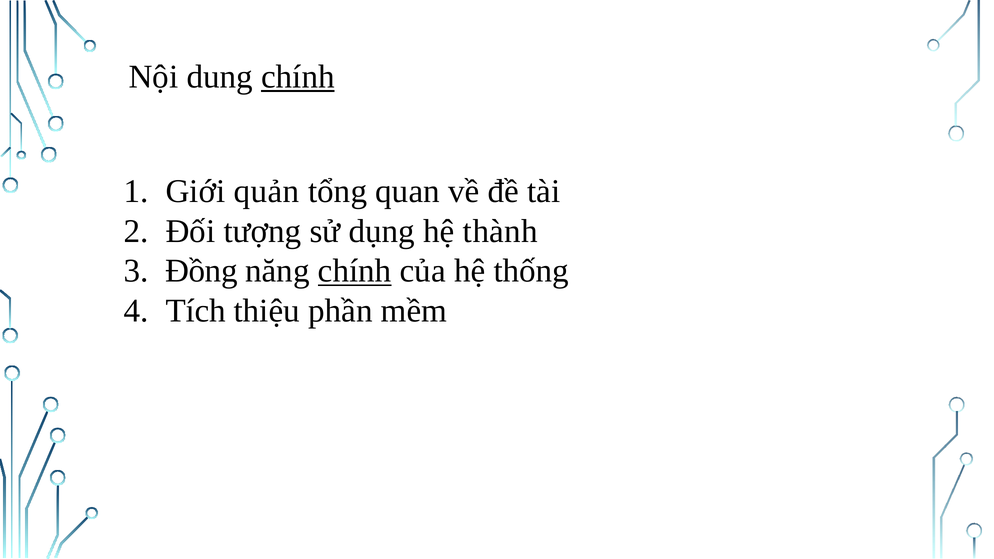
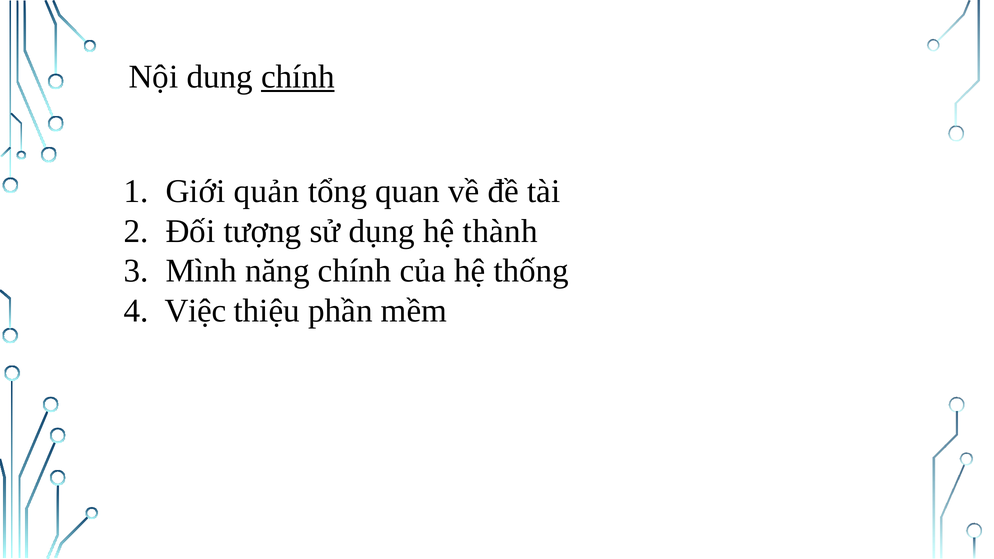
Đồng: Đồng -> Mình (201, 271)
chính underline: present -> none (355, 271)
Tích: Tích -> Việc (196, 311)
